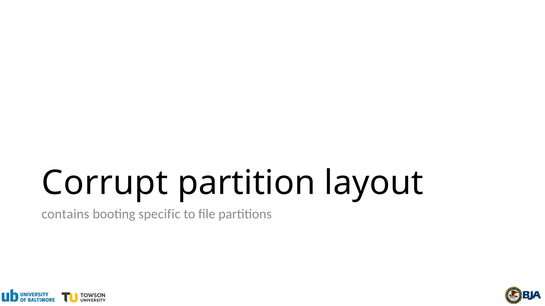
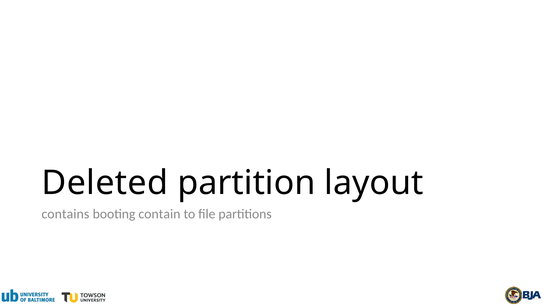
Corrupt: Corrupt -> Deleted (105, 183)
specific: specific -> contain (159, 214)
